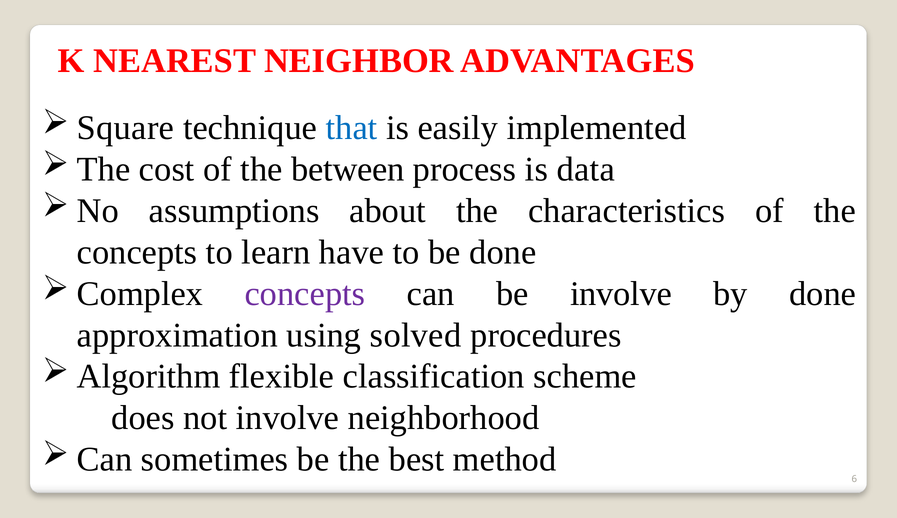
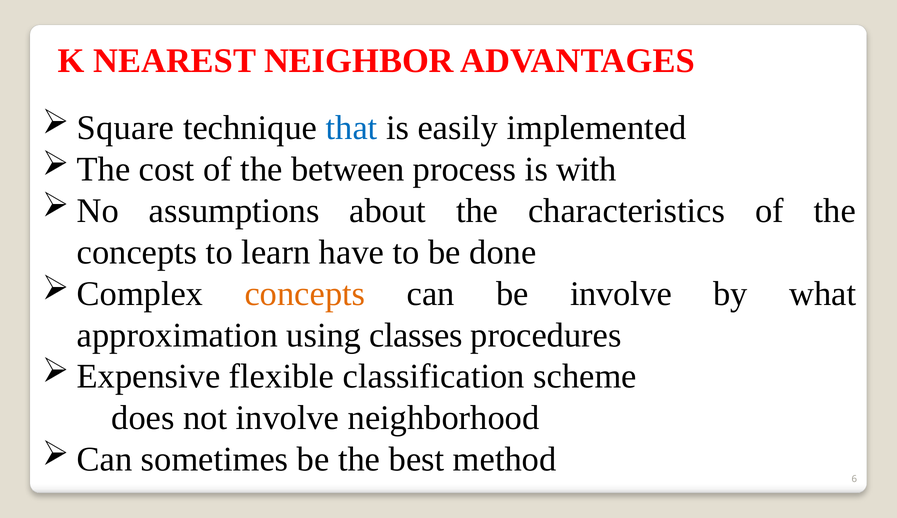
data: data -> with (586, 169)
concepts colour: purple -> orange (305, 293)
by done: done -> what (823, 293)
solved: solved -> classes (416, 335)
Algorithm: Algorithm -> Expensive (149, 376)
